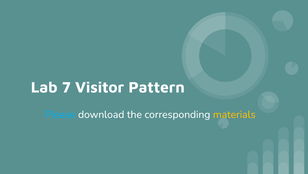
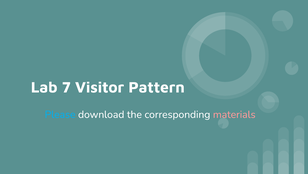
materials colour: yellow -> pink (234, 114)
